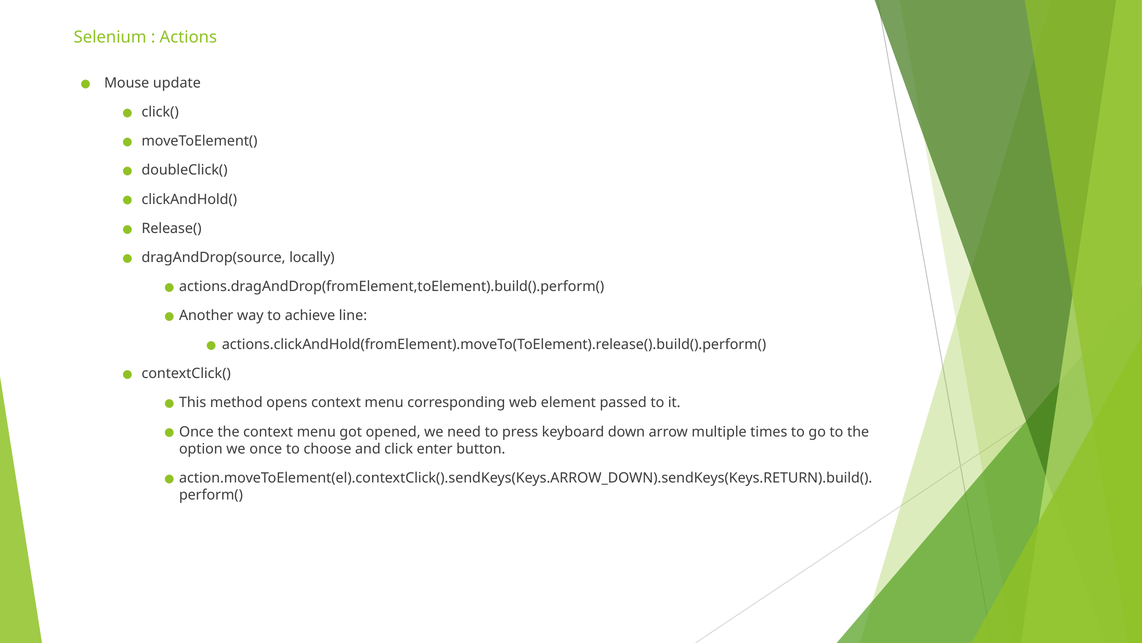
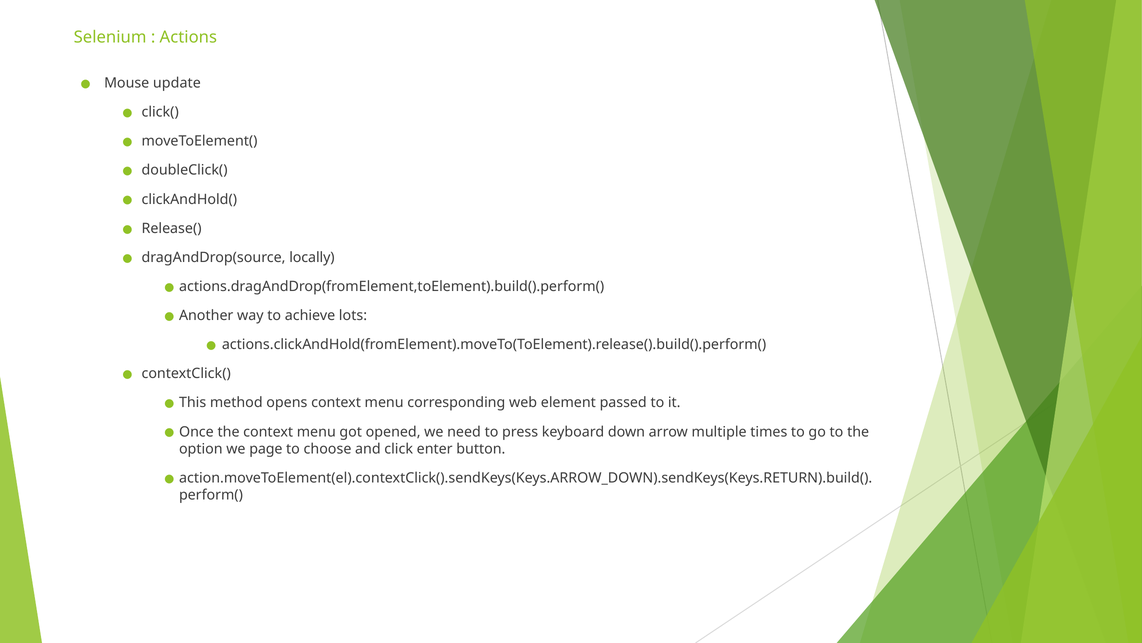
line: line -> lots (353, 315)
we once: once -> page (266, 449)
